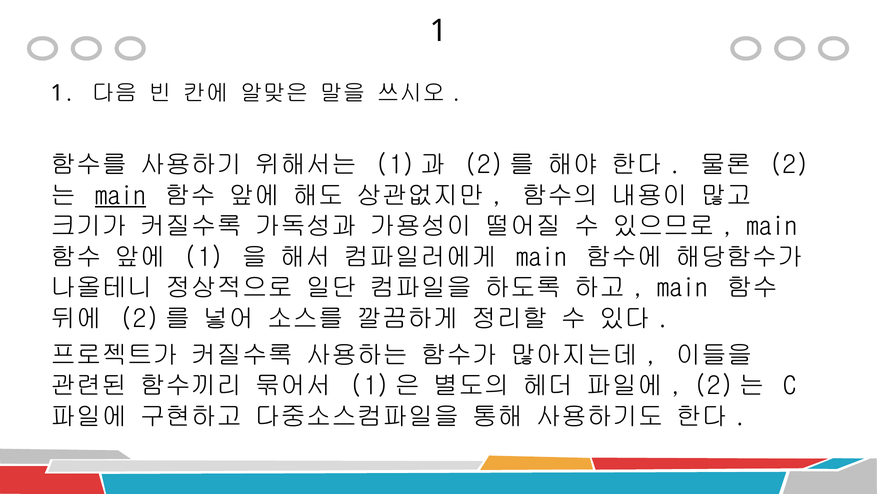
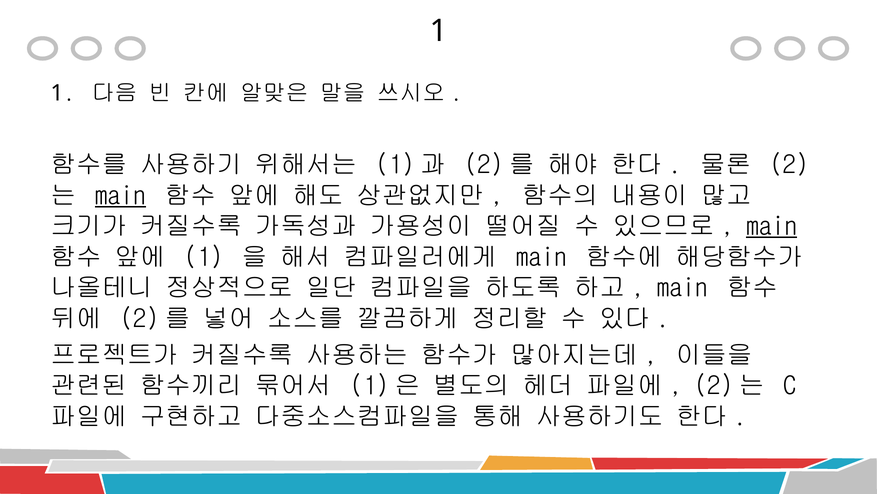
main underline: none -> present (772, 226)
